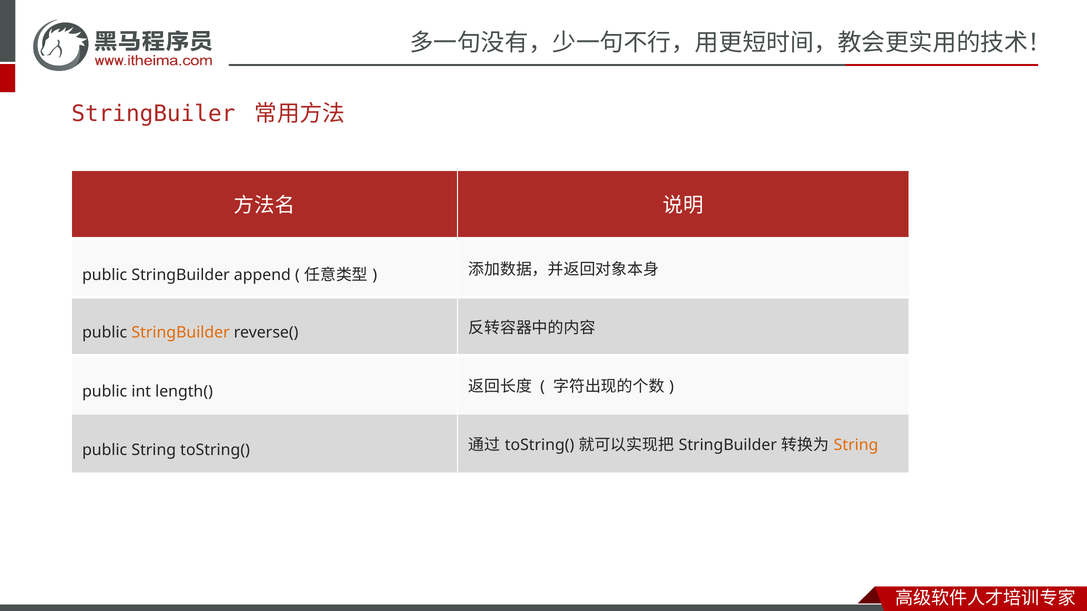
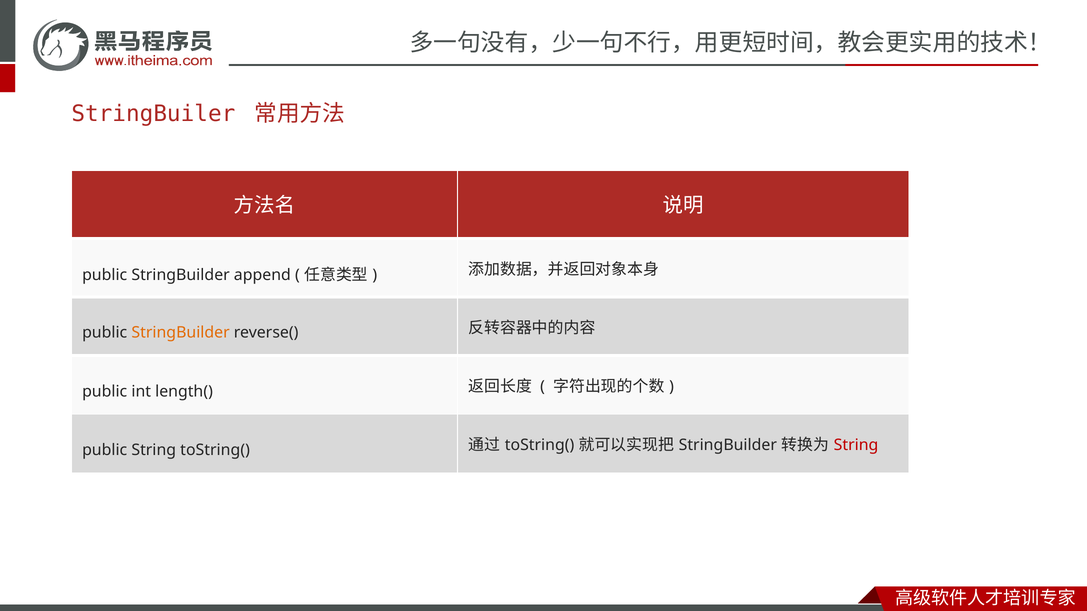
String colour: orange -> red (856, 446)
